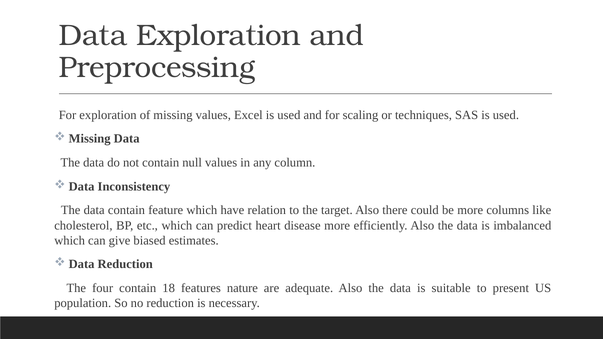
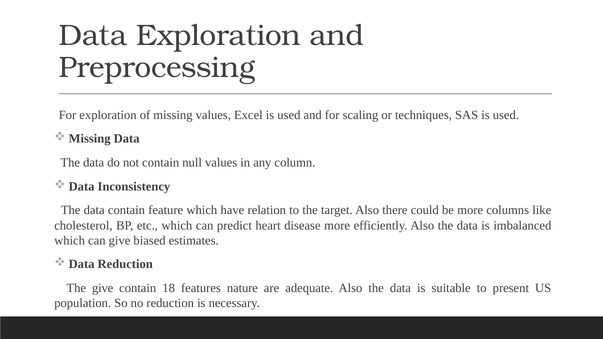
The four: four -> give (103, 288)
